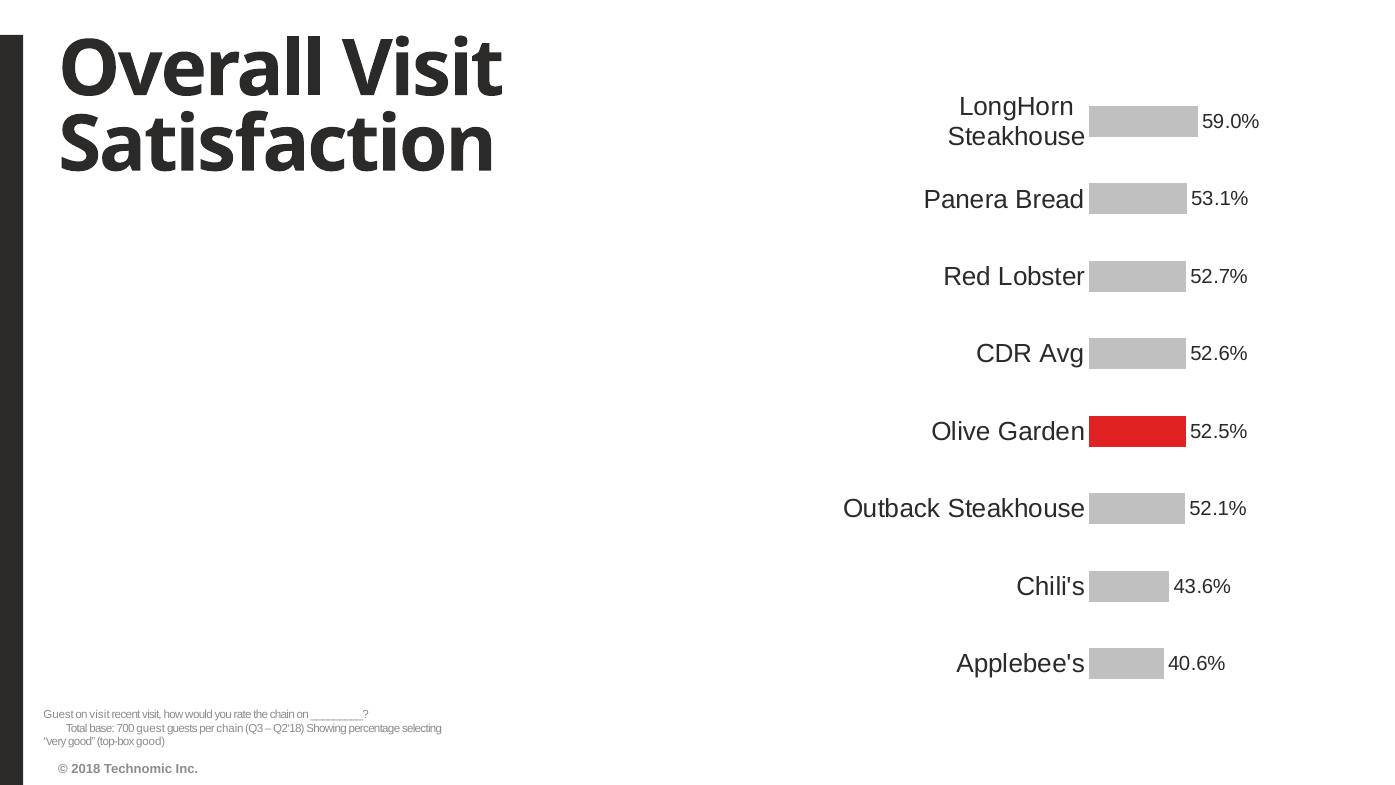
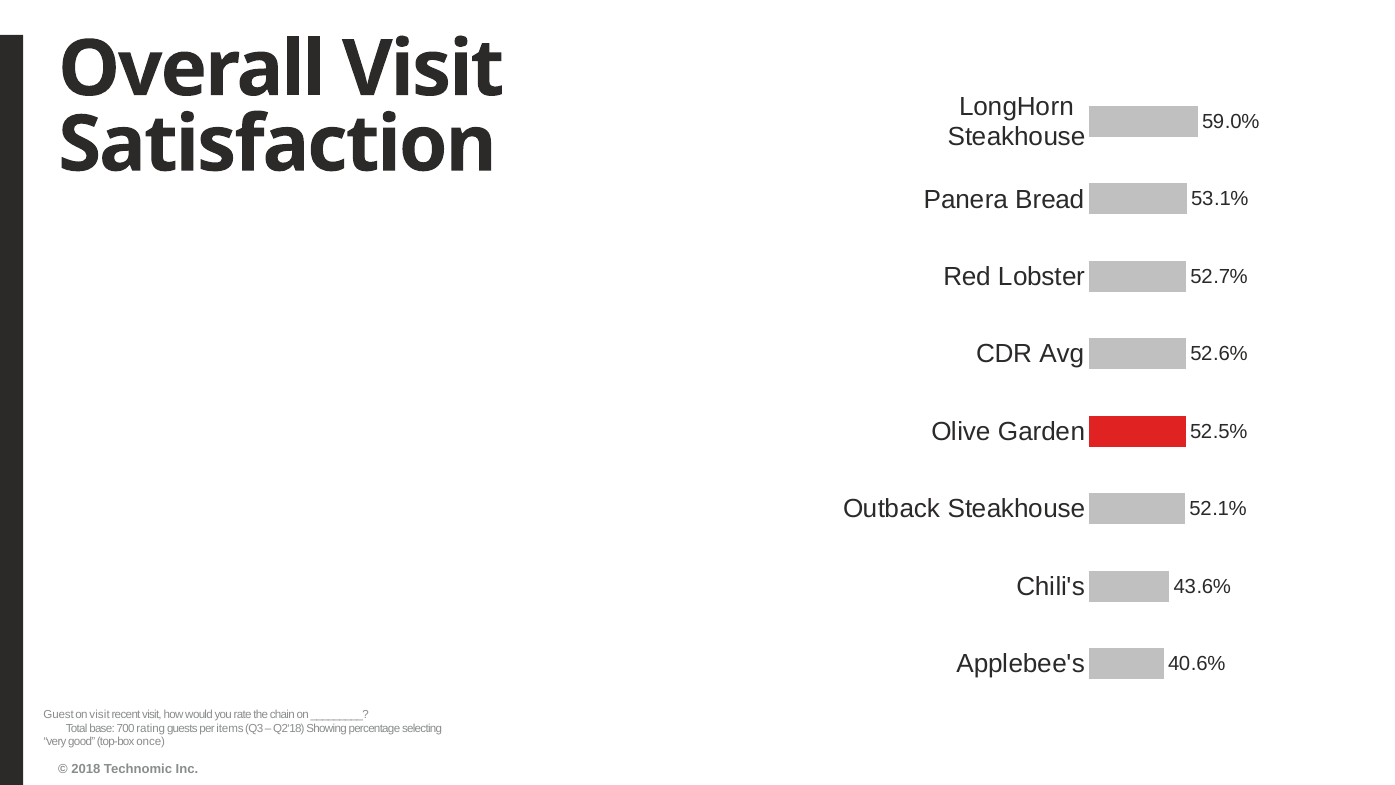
700 guest: guest -> rating (151, 728)
per chain: chain -> items (230, 728)
top-box good: good -> once (151, 742)
